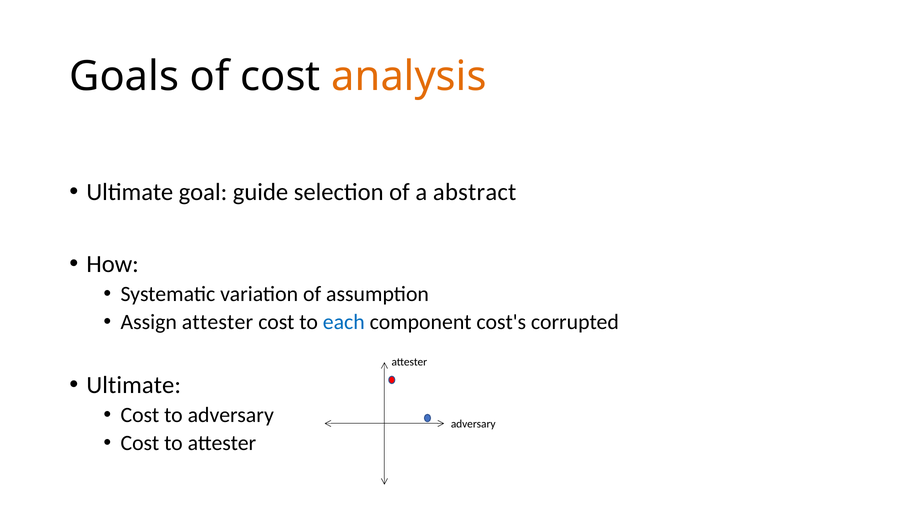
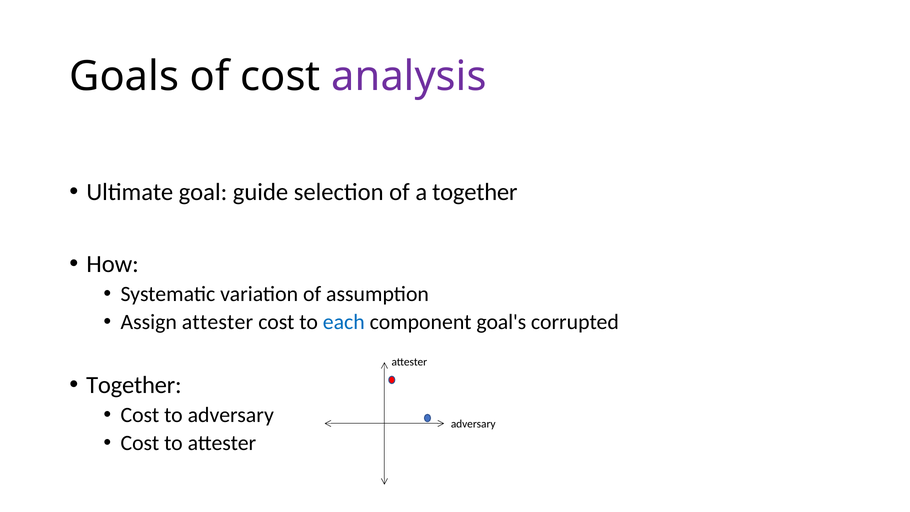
analysis colour: orange -> purple (409, 76)
a abstract: abstract -> together (475, 192)
cost's: cost's -> goal's (501, 322)
Ultimate: Ultimate -> Together (134, 385)
